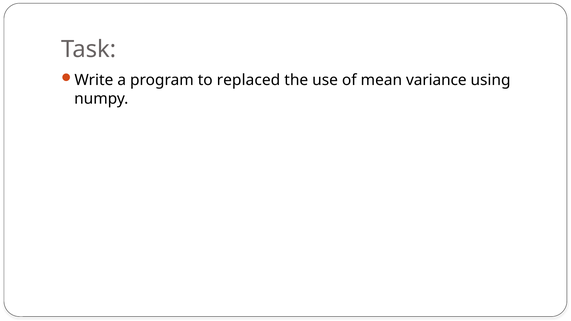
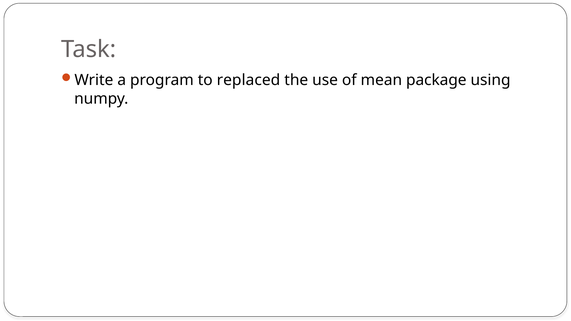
variance: variance -> package (436, 80)
